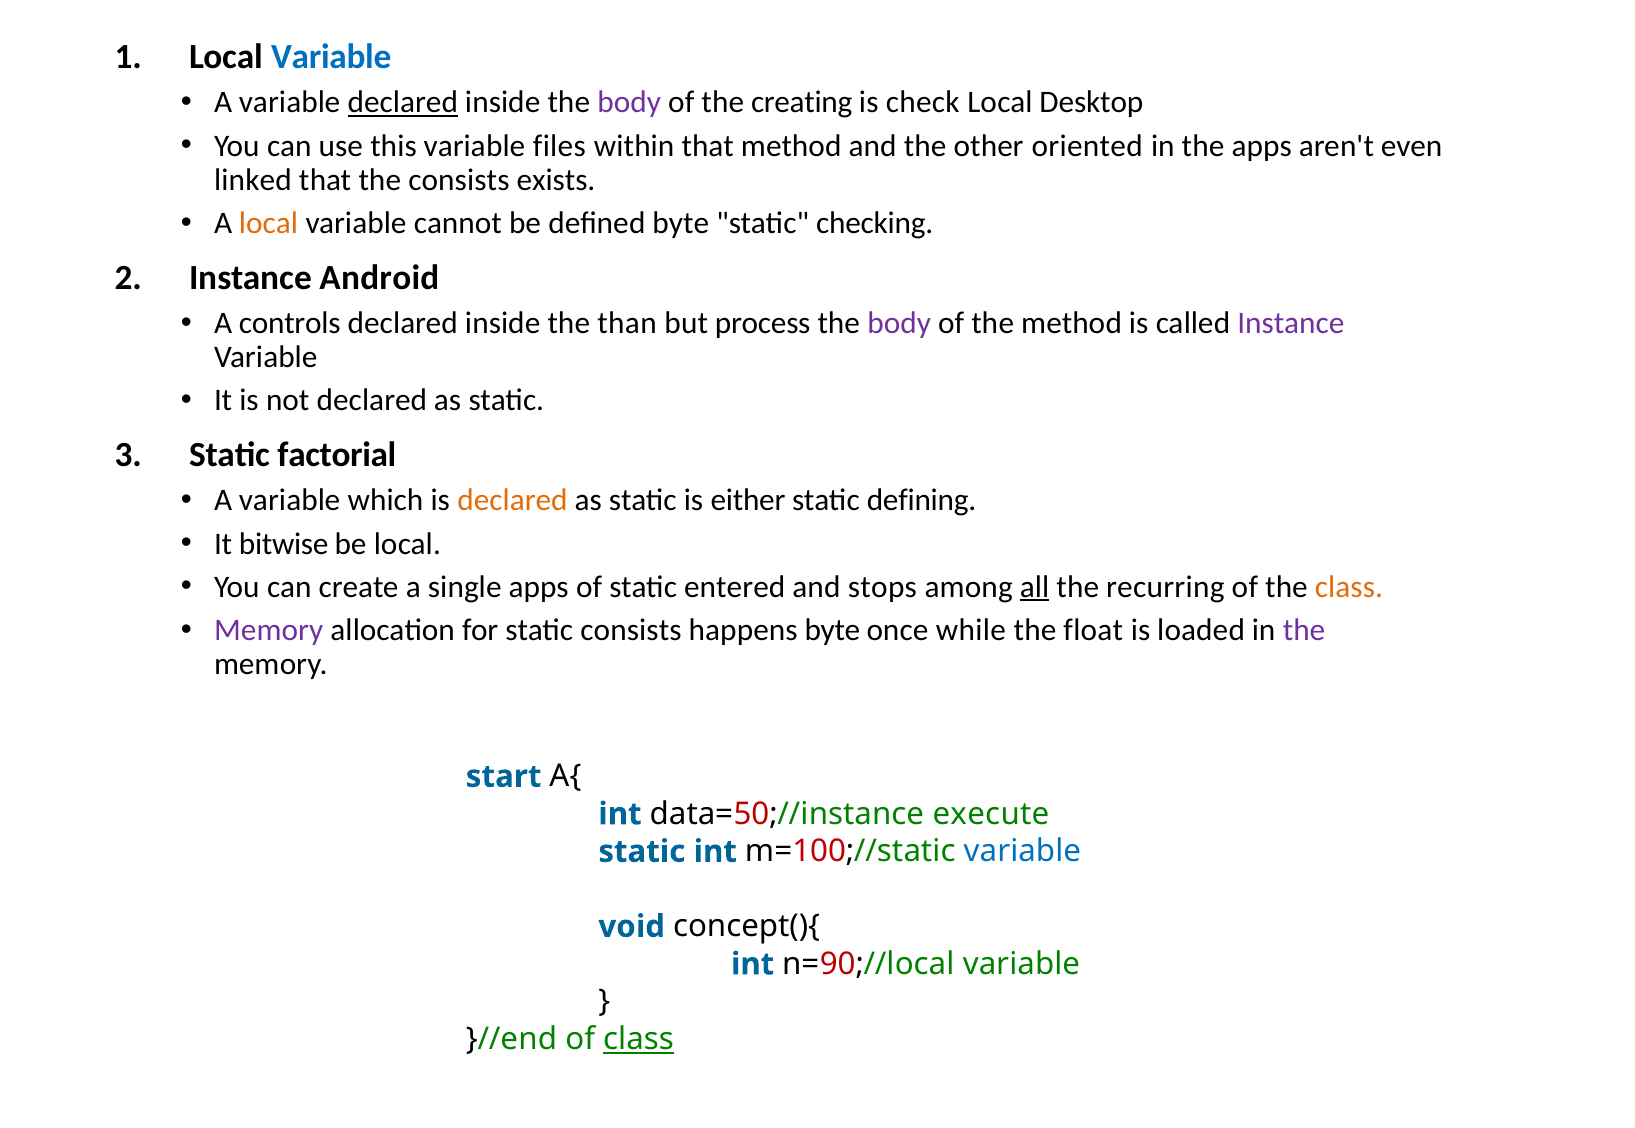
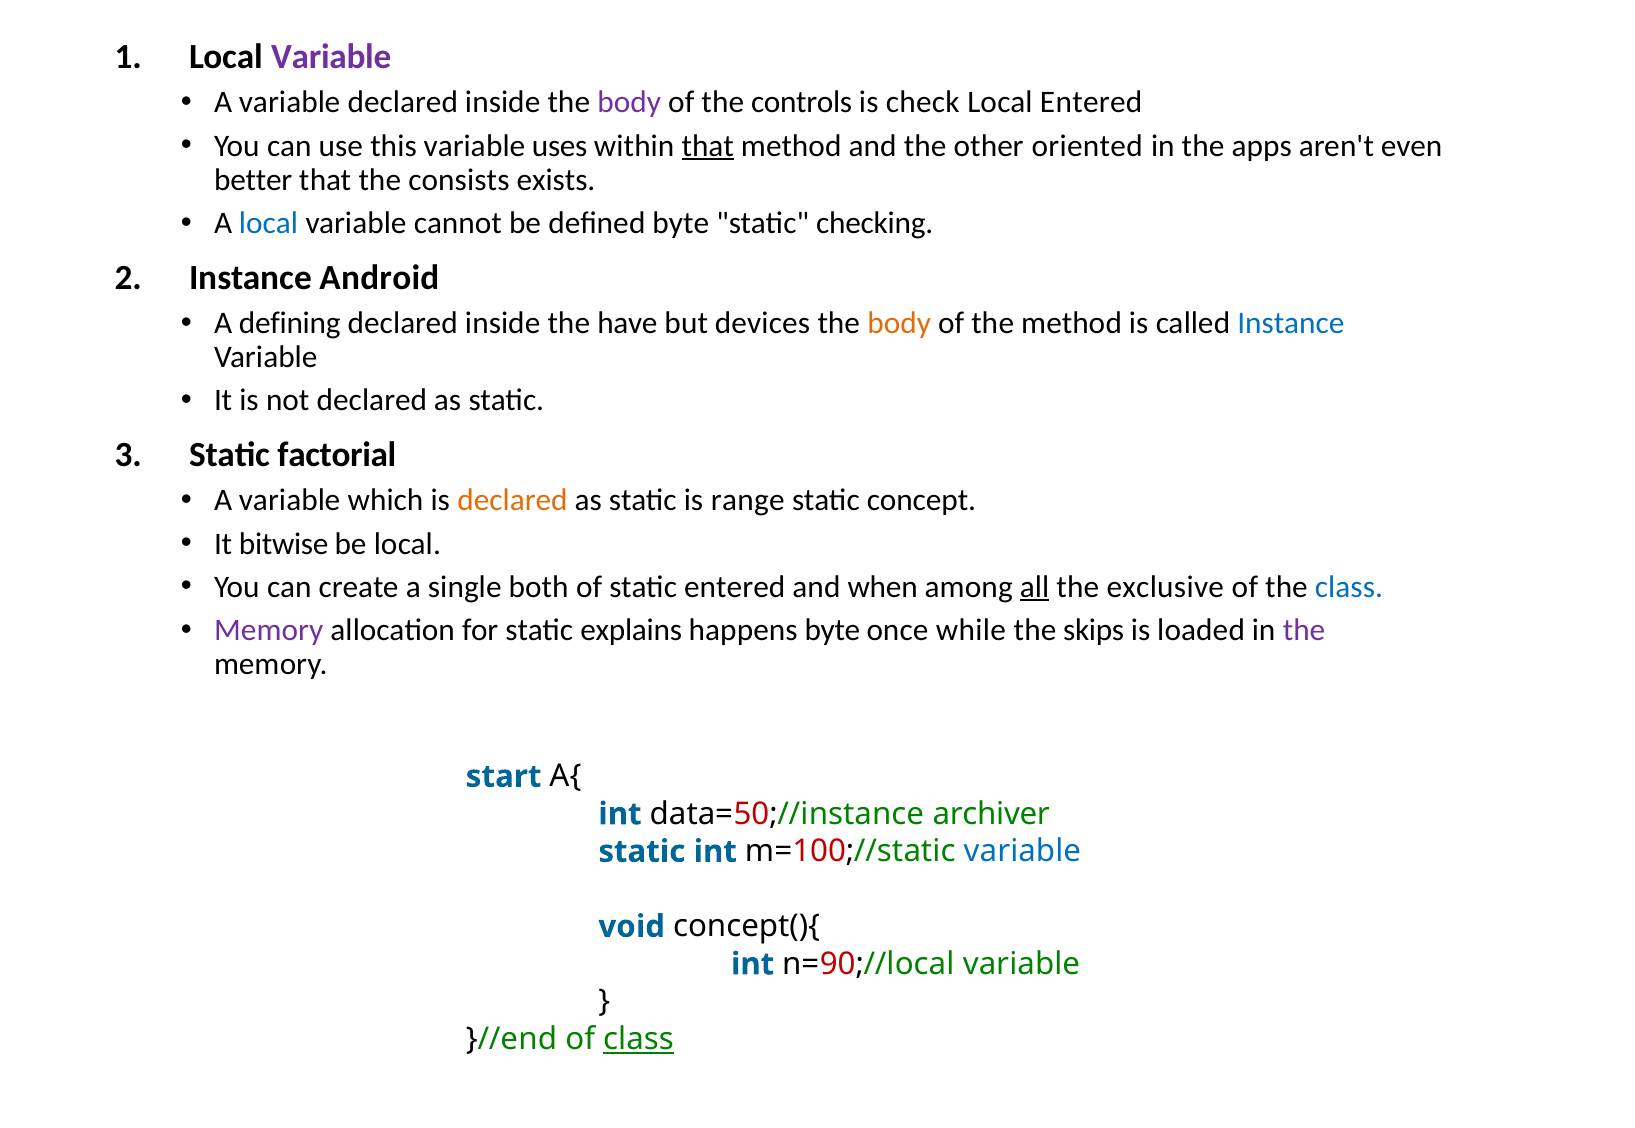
Variable colour: blue -> purple (331, 57)
declared underline: present -> none (403, 102)
creating: creating -> controls (802, 102)
Local Desktop: Desktop -> Entered (1091, 102)
files: files -> uses (560, 146)
that underline: none -> present (708, 146)
linked: linked -> better (253, 180)
local colour: orange -> blue (268, 223)
controls: controls -> defining (290, 323)
than: than -> have (627, 323)
process: process -> devices (762, 323)
body colour: purple -> orange (899, 323)
Instance colour: purple -> blue (1291, 323)
either: either -> range (748, 500)
defining: defining -> concept (921, 500)
single apps: apps -> both (539, 587)
stops: stops -> when (883, 587)
recurring: recurring -> exclusive (1165, 587)
class colour: orange -> blue (1349, 587)
static consists: consists -> explains (631, 630)
float: float -> skips (1094, 630)
execute: execute -> archiver (991, 814)
